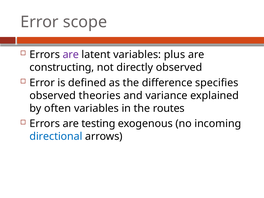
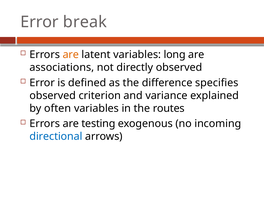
scope: scope -> break (85, 22)
are colour: purple -> orange (71, 55)
plus: plus -> long (175, 55)
constructing: constructing -> associations (62, 67)
theories: theories -> criterion (100, 96)
